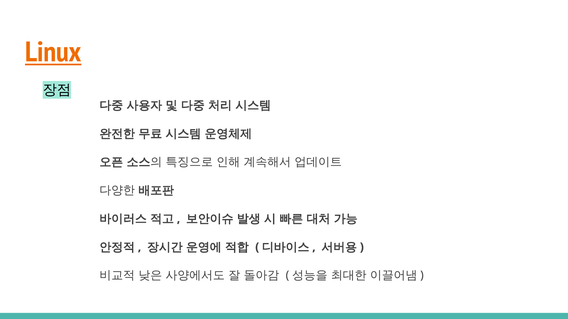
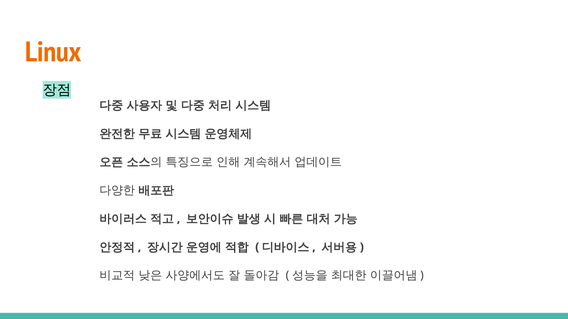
Linux underline: present -> none (53, 52)
